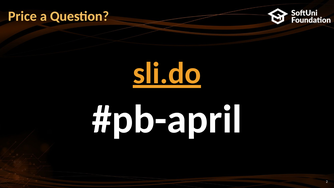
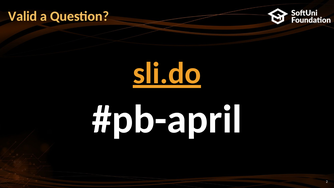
Price: Price -> Valid (23, 16)
